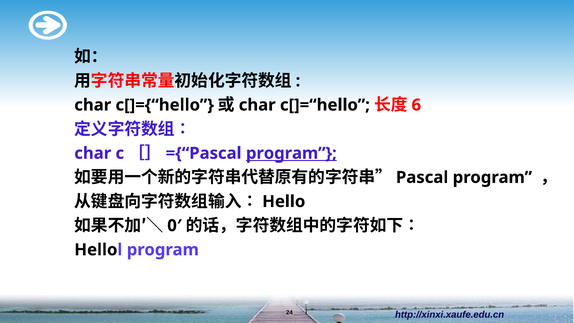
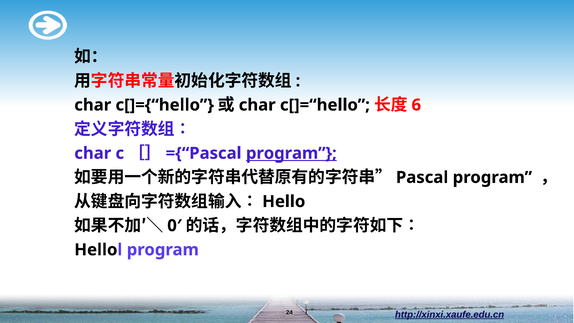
http://xinxi.xaufe.edu.cn underline: none -> present (450, 314)
